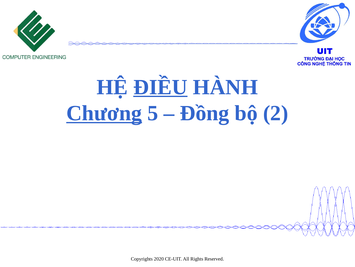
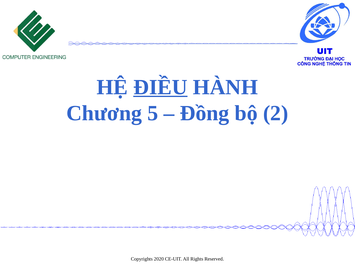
Chương underline: present -> none (104, 113)
